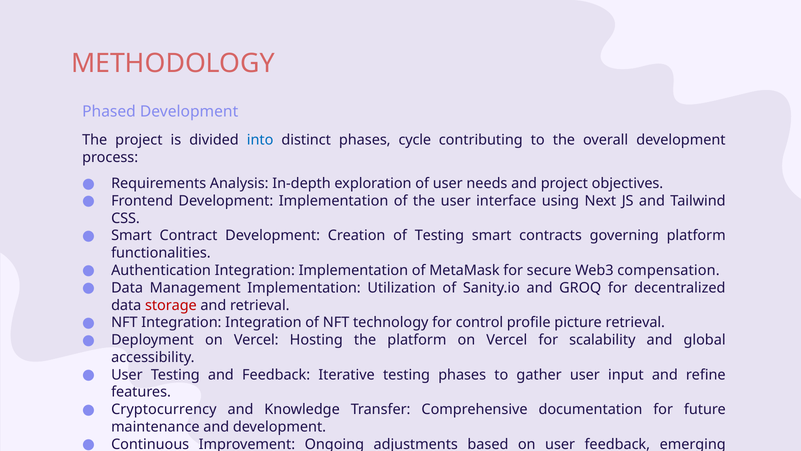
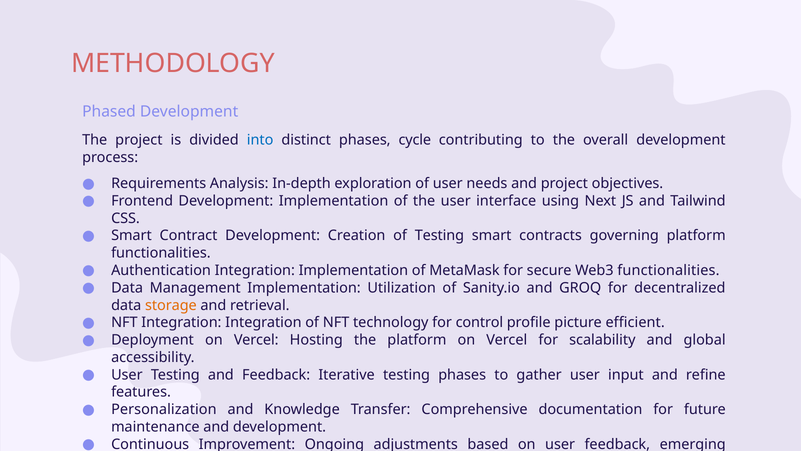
Web3 compensation: compensation -> functionalities (668, 270)
storage colour: red -> orange (171, 305)
picture retrieval: retrieval -> efficient (635, 322)
Cryptocurrency: Cryptocurrency -> Personalization (164, 409)
